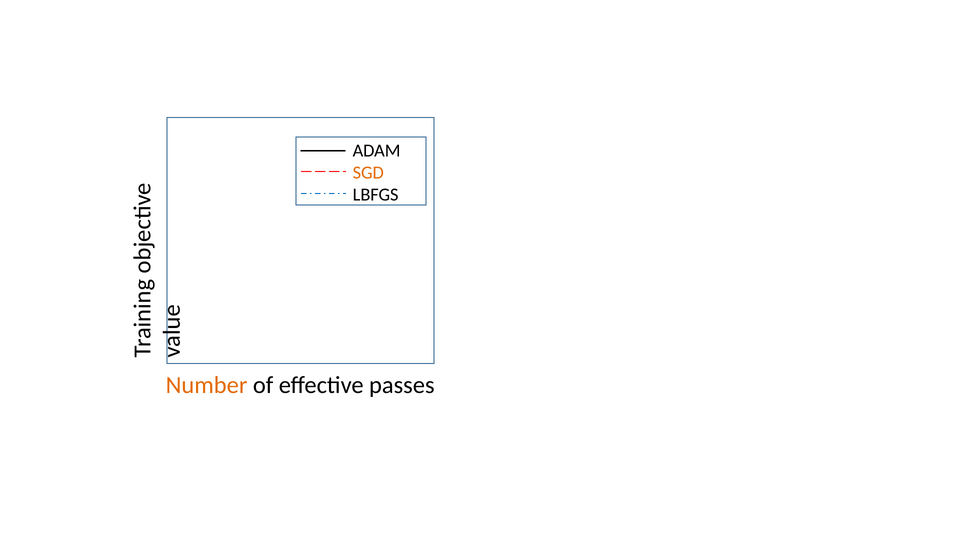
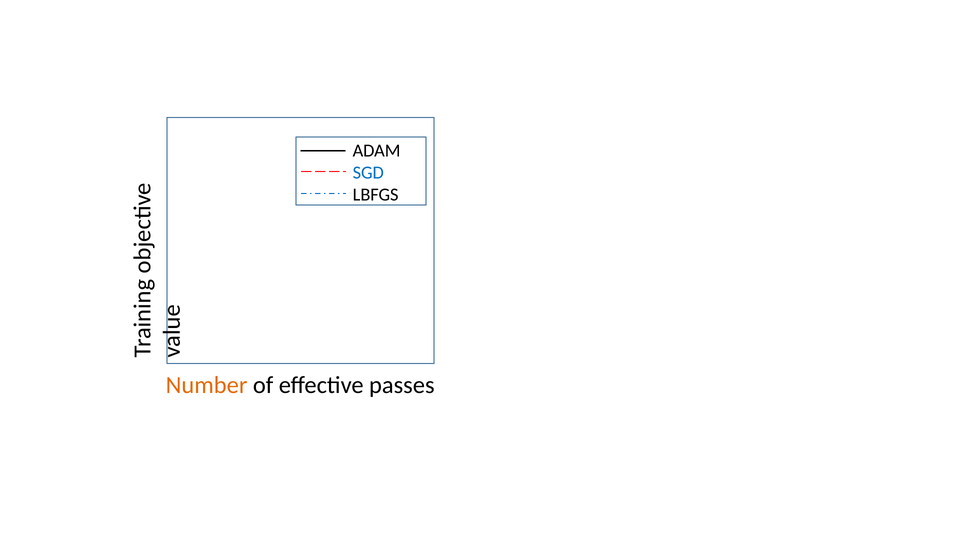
SGD colour: orange -> blue (368, 173)
